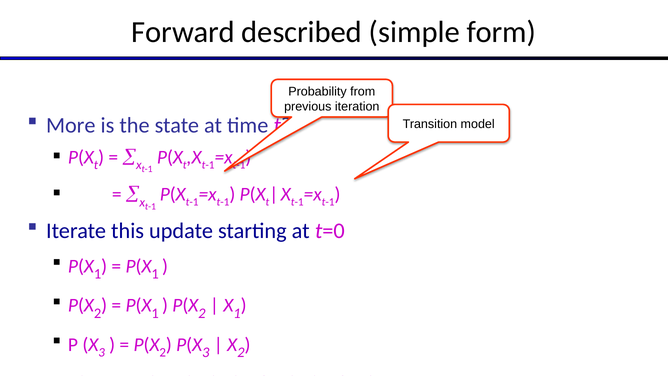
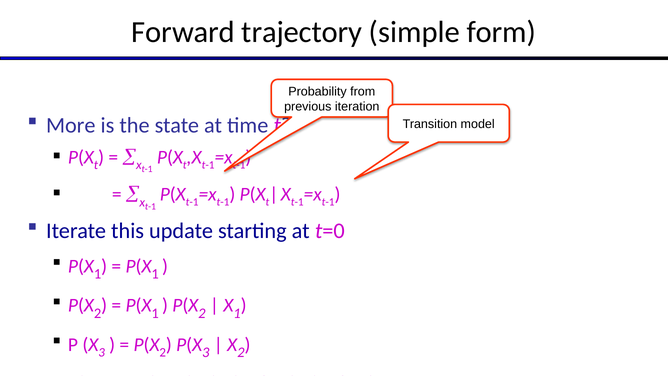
described: described -> trajectory (302, 32)
